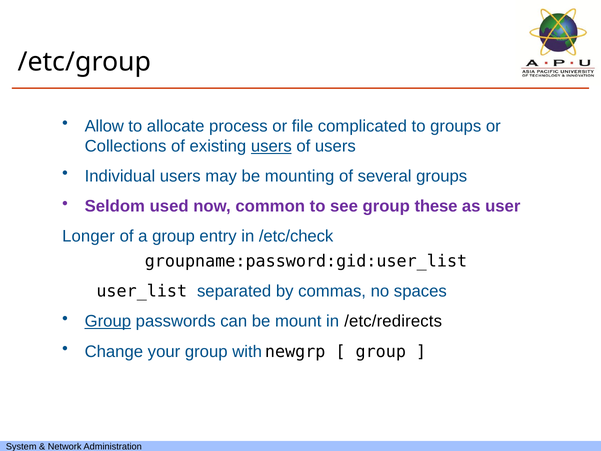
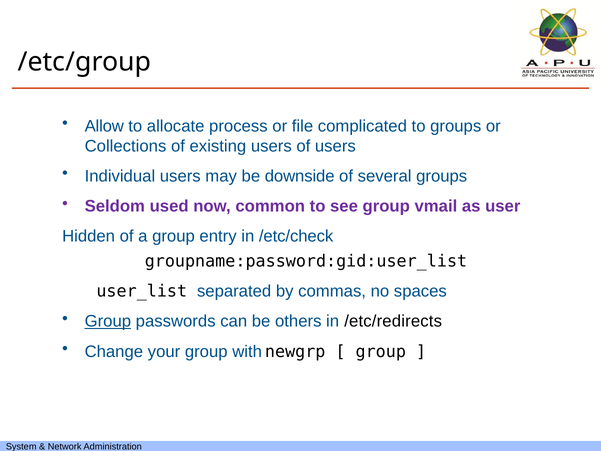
users underline: present -> none (271, 146)
mounting: mounting -> downside (300, 176)
these: these -> vmail (436, 206)
Longer: Longer -> Hidden (89, 236)
mount: mount -> others (298, 321)
